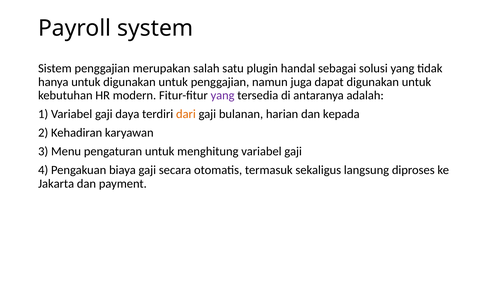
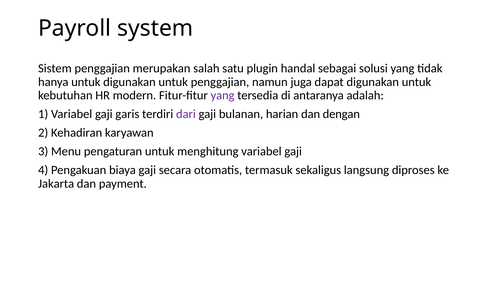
daya: daya -> garis (127, 114)
dari colour: orange -> purple (186, 114)
kepada: kepada -> dengan (341, 114)
